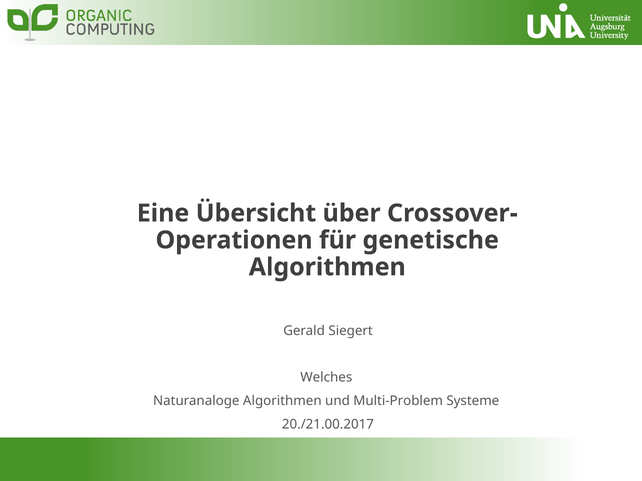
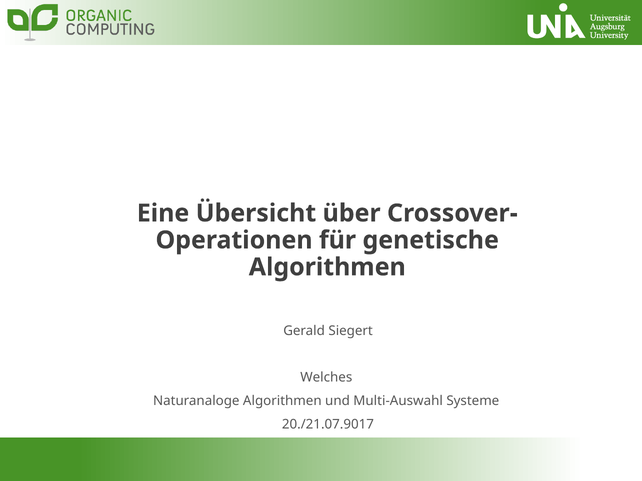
Multi-Problem: Multi-Problem -> Multi-Auswahl (398, 401)
20./21.00.2017: 20./21.00.2017 -> 20./21.07.9017 (328, 425)
